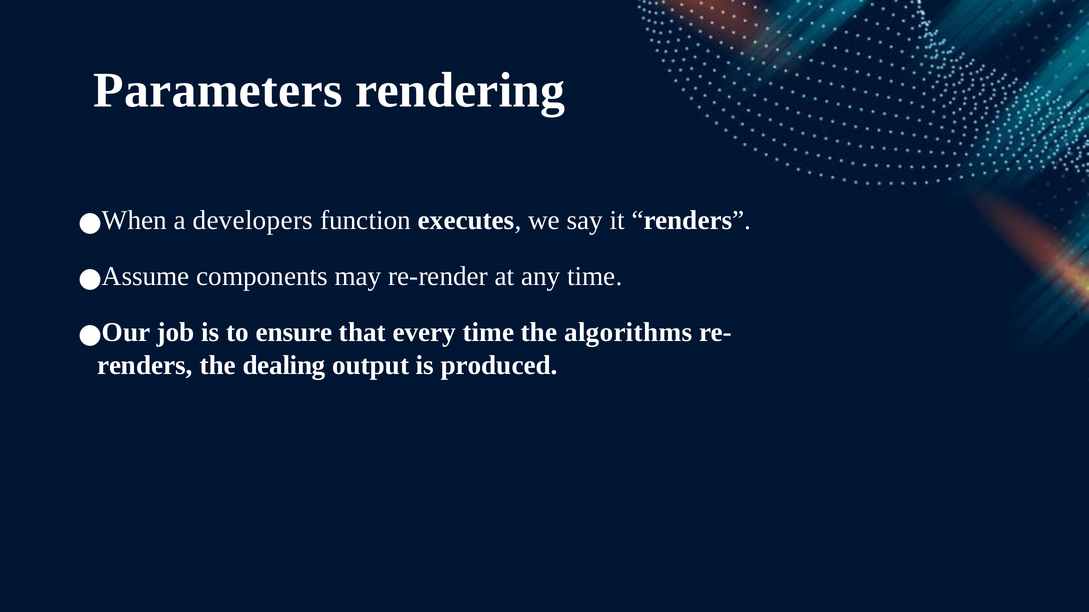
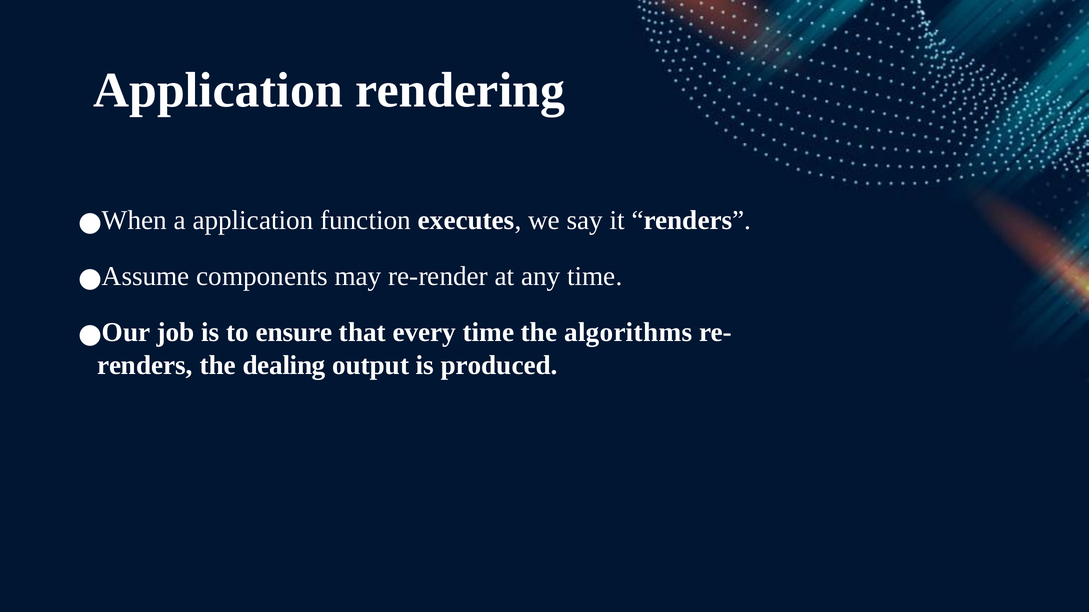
Parameters: Parameters -> Application (218, 90)
a developers: developers -> application (253, 221)
